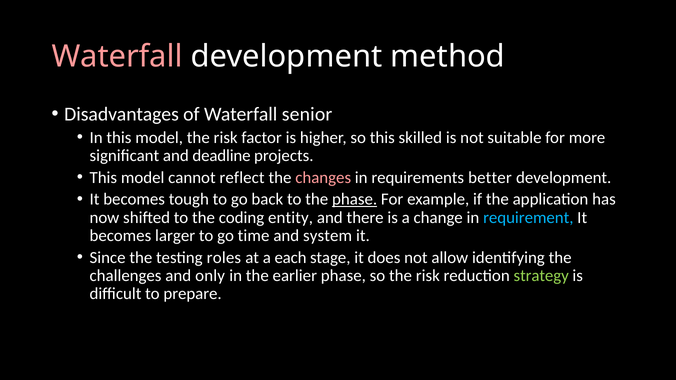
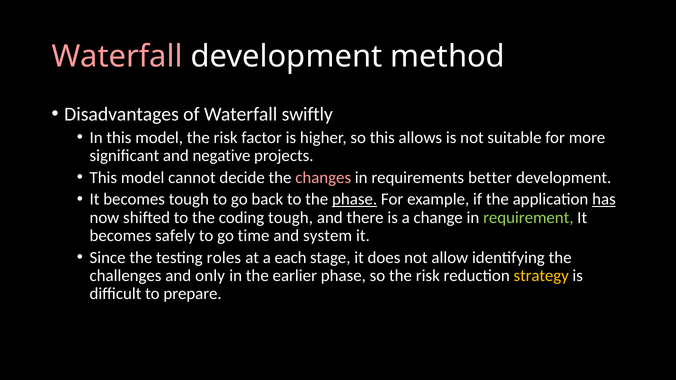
senior: senior -> swiftly (307, 114)
skilled: skilled -> allows (420, 138)
deadline: deadline -> negative (222, 156)
reflect: reflect -> decide (242, 178)
has underline: none -> present (604, 199)
coding entity: entity -> tough (291, 218)
requirement colour: light blue -> light green (528, 218)
larger: larger -> safely (175, 236)
strategy colour: light green -> yellow (541, 276)
